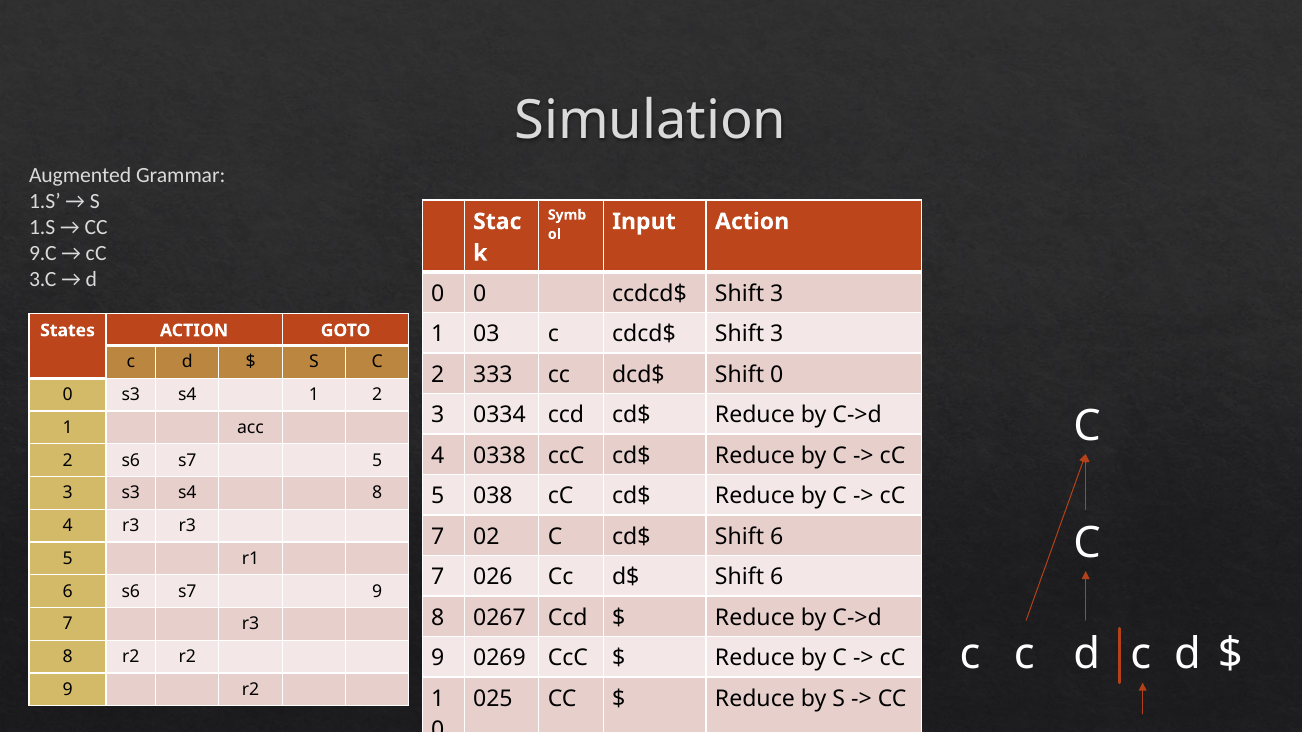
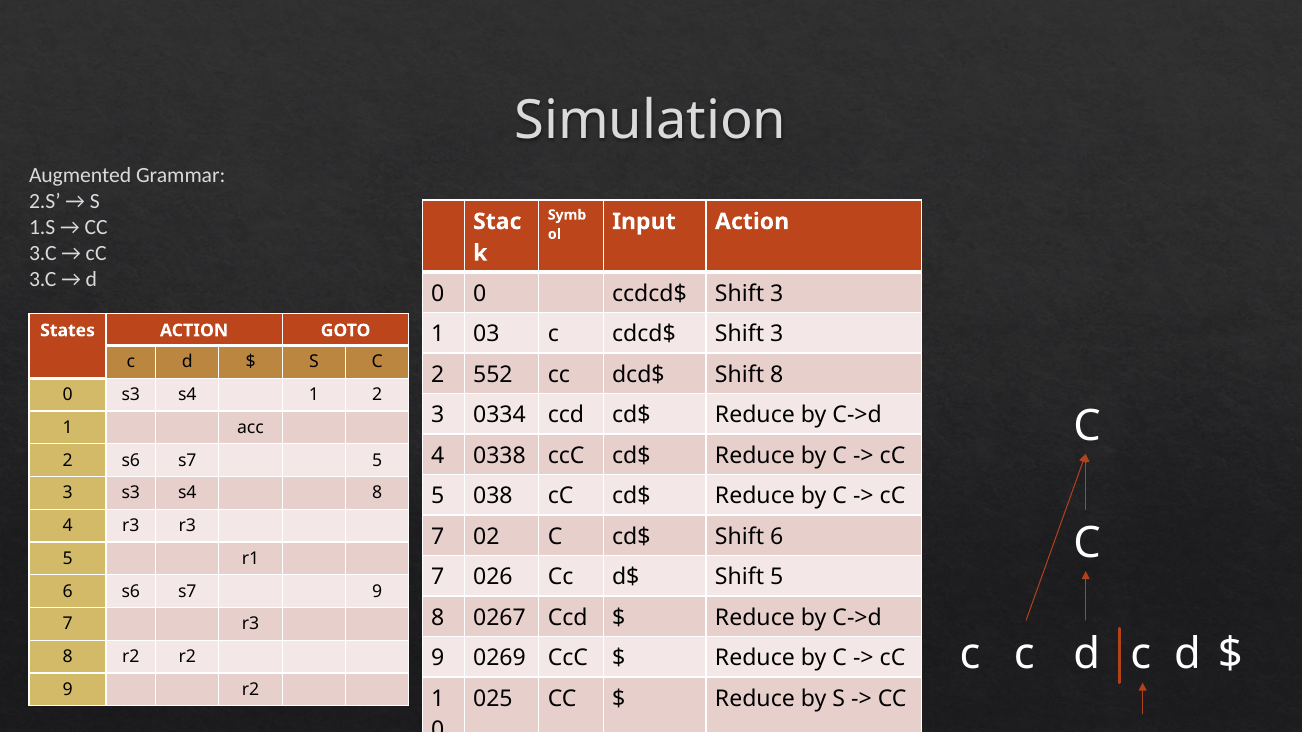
1.S: 1.S -> 2.S (45, 201)
9.C: 9.C -> 3.C (43, 253)
333: 333 -> 552 (493, 375)
Shift 0: 0 -> 8 (777, 375)
d$ Shift 6: 6 -> 5 (777, 577)
